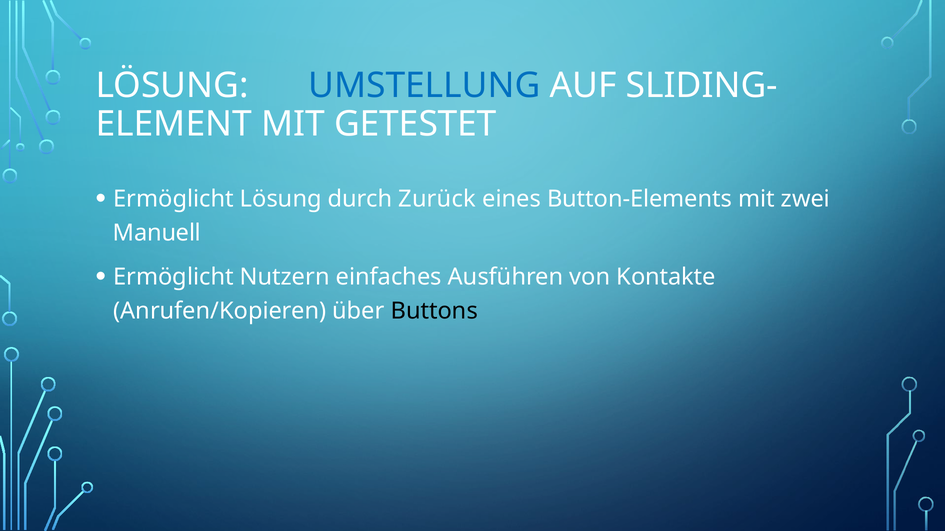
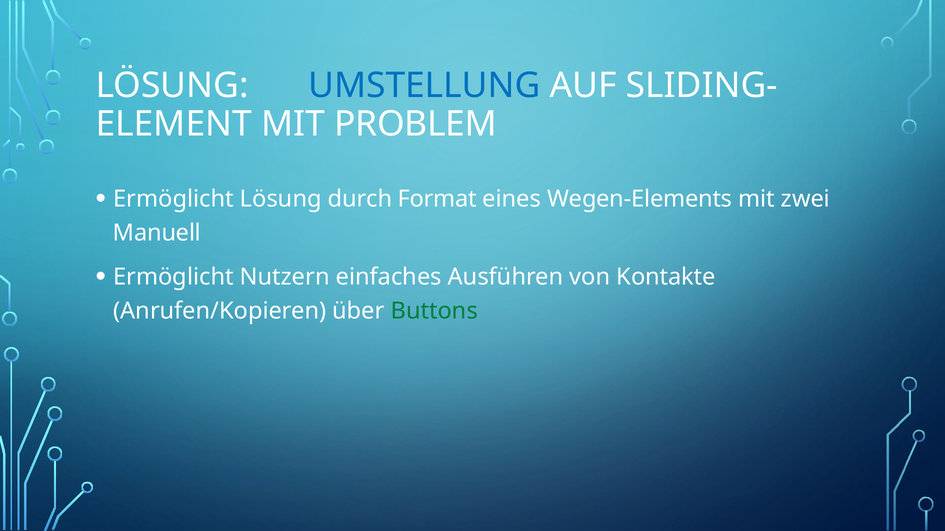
GETESTET: GETESTET -> PROBLEM (416, 124)
Zurück: Zurück -> Format (437, 199)
Button-Elements: Button-Elements -> Wegen-Elements (640, 199)
Buttons colour: black -> green (434, 311)
